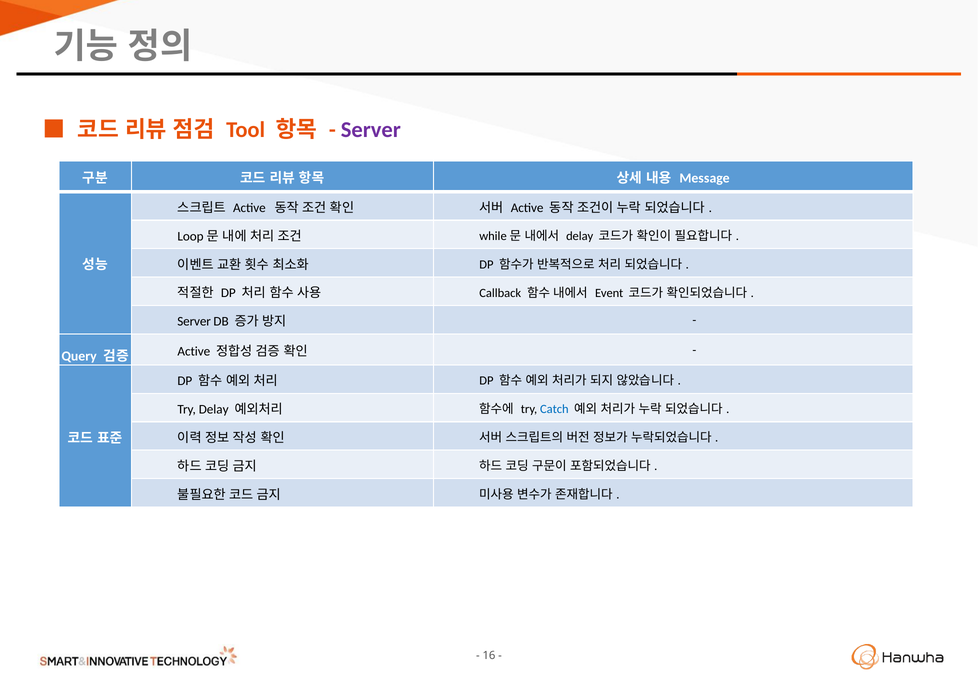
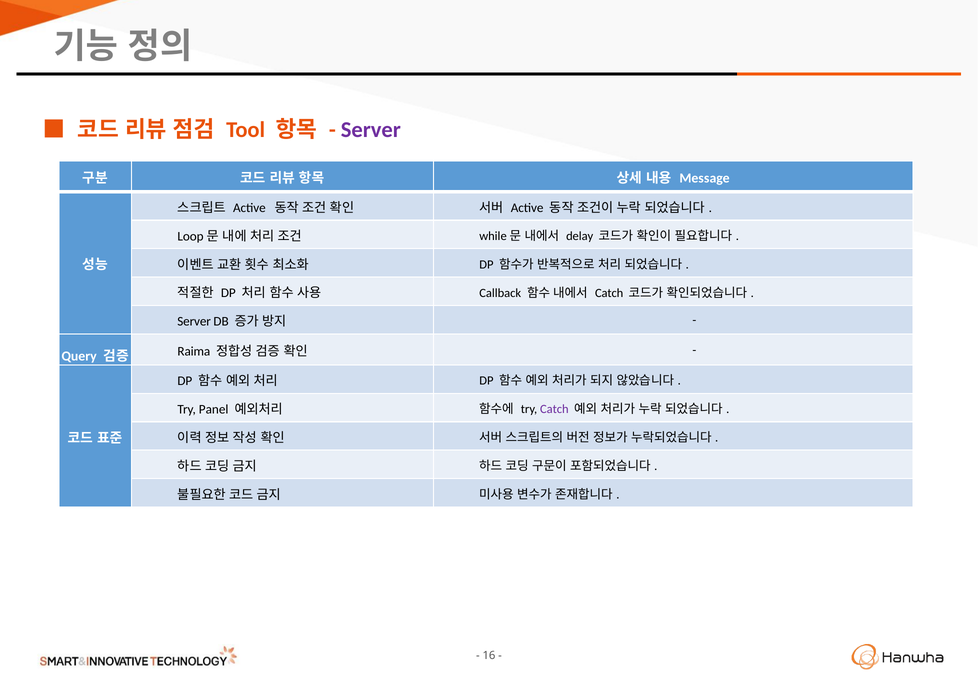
Event: Event -> Catch (609, 293)
Active: Active -> Raima (194, 351)
Try Delay: Delay -> Panel (214, 409)
Catch colour: blue -> purple (554, 409)
